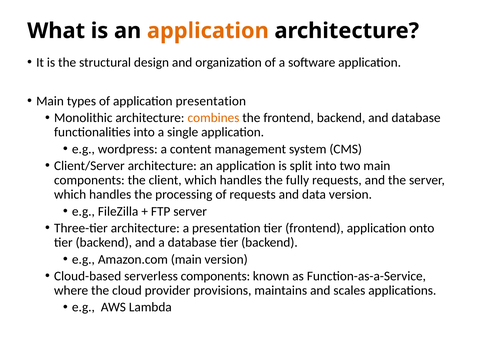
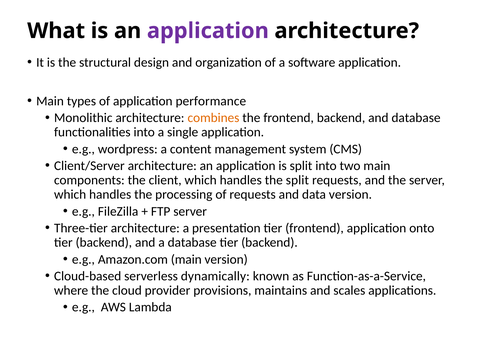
application colour: orange -> purple (208, 31)
application presentation: presentation -> performance (211, 101)
the fully: fully -> split (297, 180)
serverless components: components -> dynamically (215, 276)
